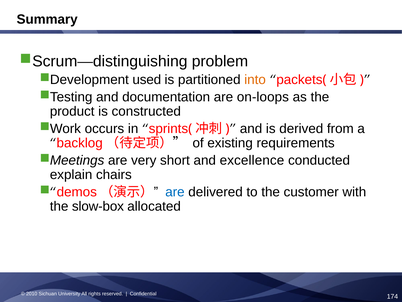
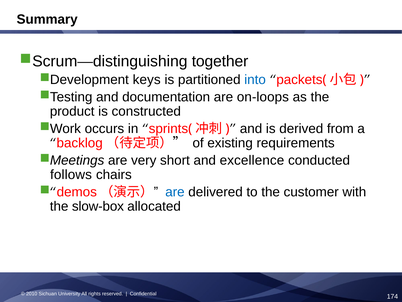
problem: problem -> together (220, 61)
used: used -> keys (147, 80)
into colour: orange -> blue (255, 80)
explain: explain -> follows (71, 175)
